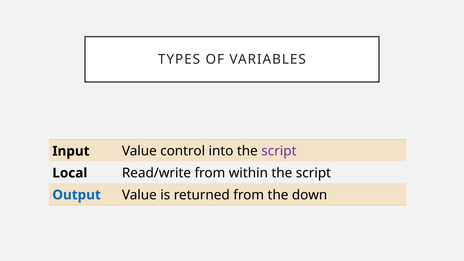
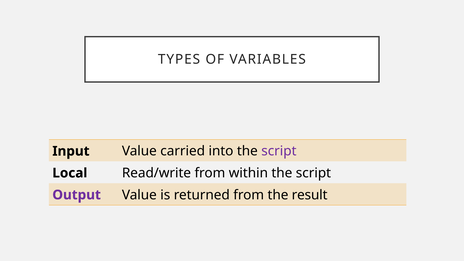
control: control -> carried (183, 151)
Output colour: blue -> purple (77, 195)
down: down -> result (310, 195)
